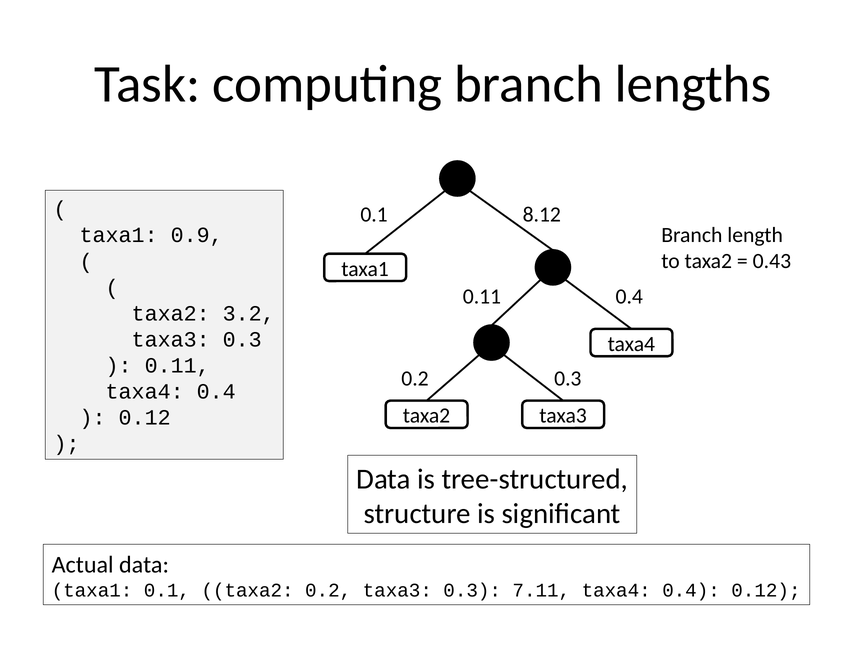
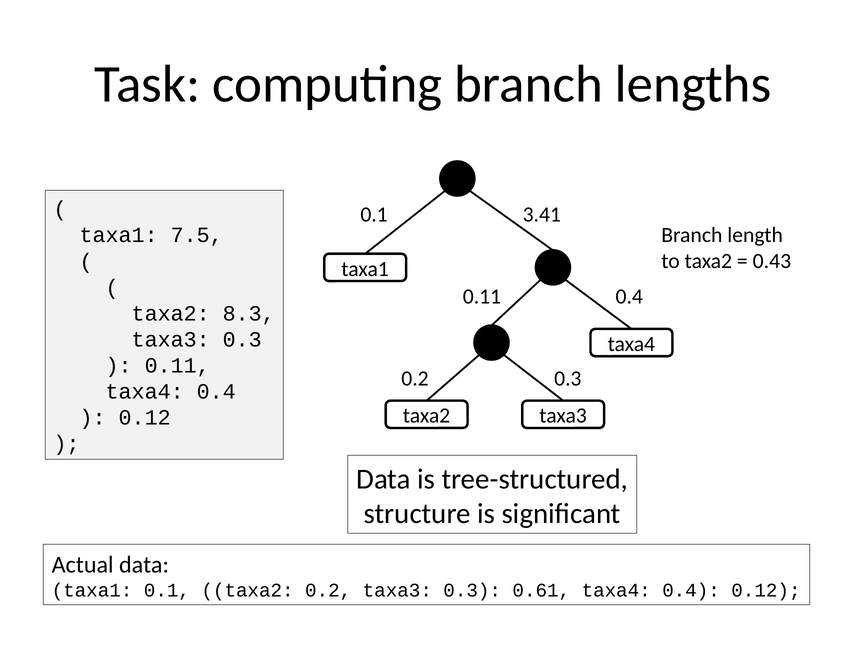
8.12: 8.12 -> 3.41 (542, 214)
0.9: 0.9 -> 7.5 (197, 235)
3.2: 3.2 -> 8.3 (249, 313)
7.11: 7.11 -> 0.61 (541, 590)
